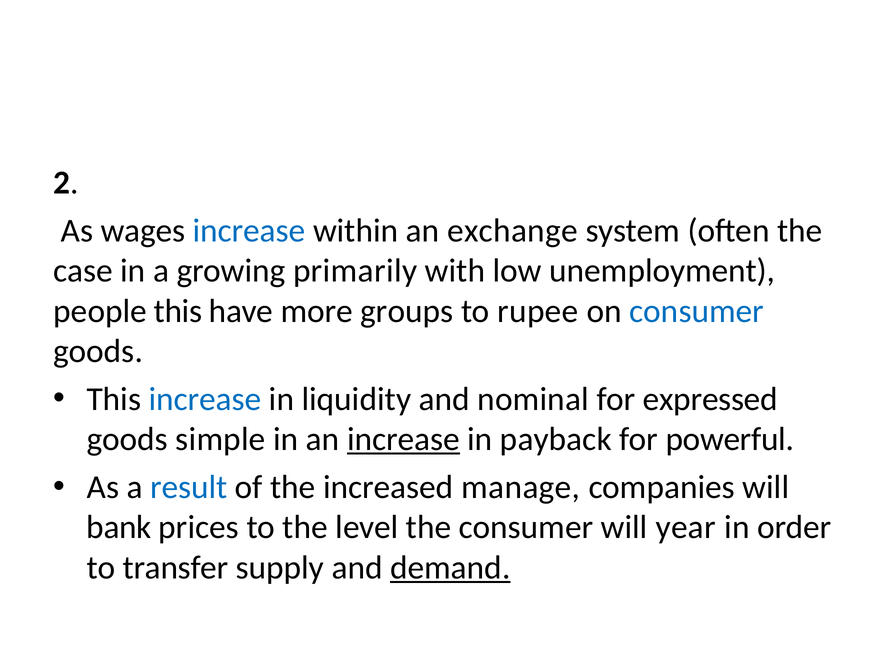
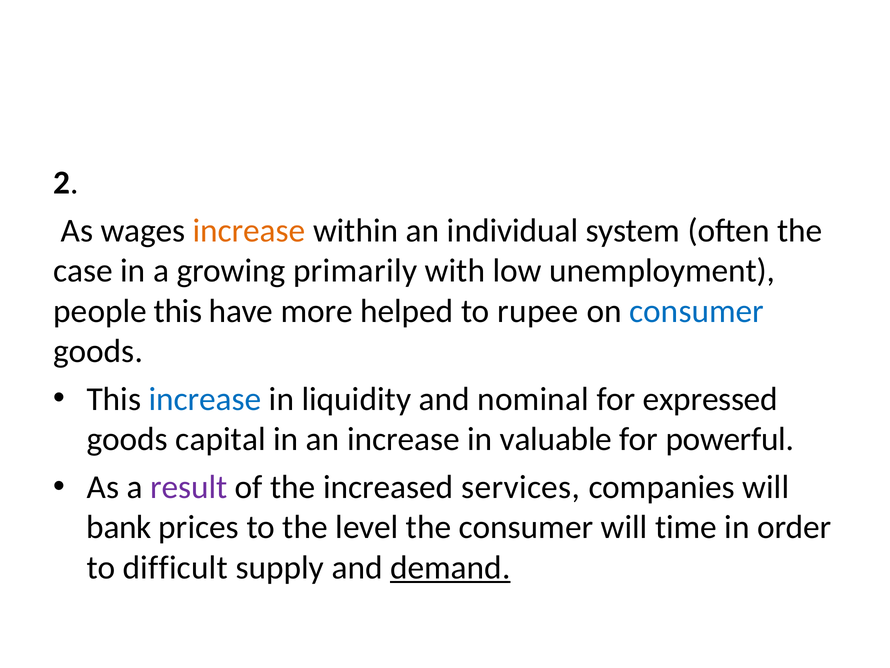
increase colour: blue -> orange (249, 231)
exchange: exchange -> individual (513, 231)
groups: groups -> helped (407, 311)
simple: simple -> capital (221, 439)
increase underline: present -> none (403, 439)
payback: payback -> valuable (556, 439)
result colour: blue -> purple (189, 487)
manage: manage -> services (521, 487)
year: year -> time (686, 527)
transfer: transfer -> difficult (175, 567)
